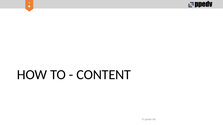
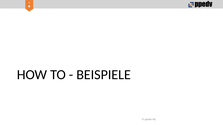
CONTENT: CONTENT -> BEISPIELE (104, 75)
